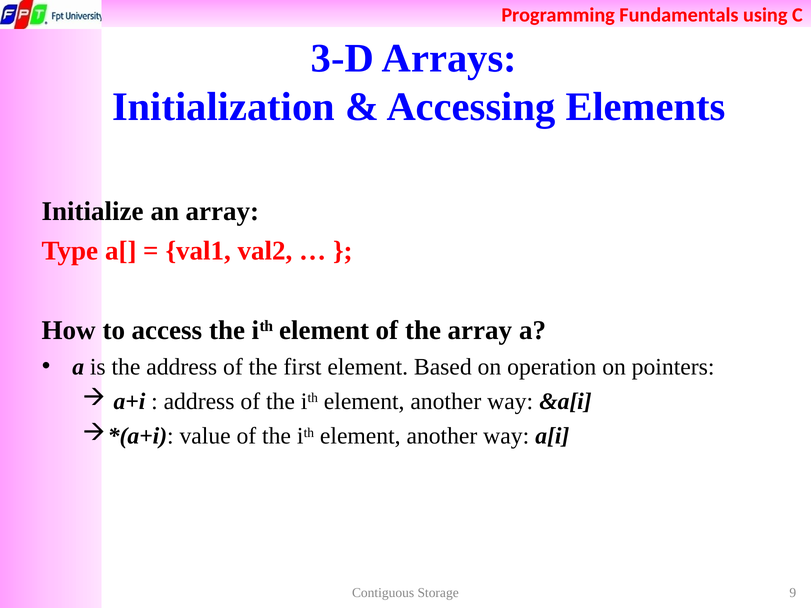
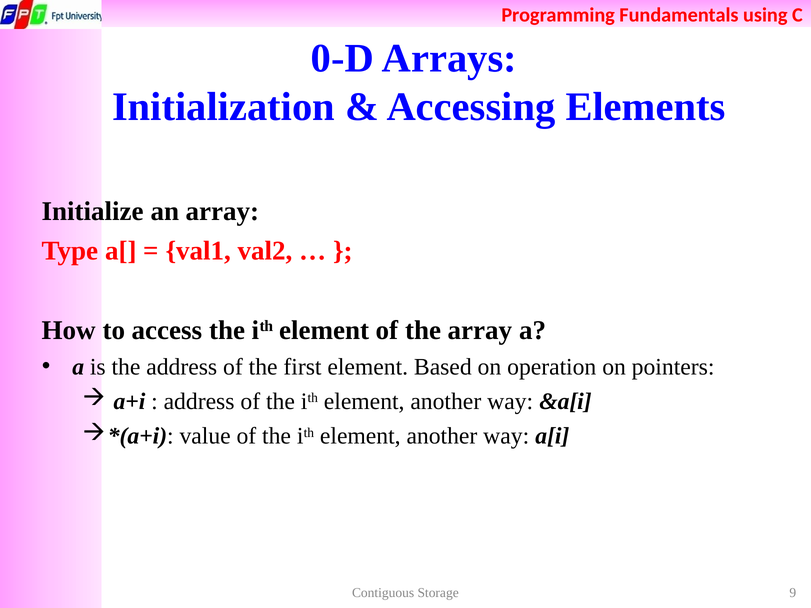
3-D: 3-D -> 0-D (342, 58)
